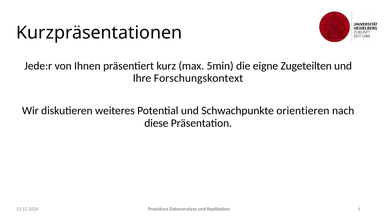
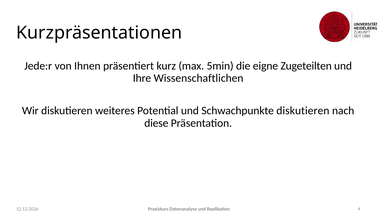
Forschungskontext: Forschungskontext -> Wissenschaftlichen (199, 78)
Schwachpunkte orientieren: orientieren -> diskutieren (303, 111)
